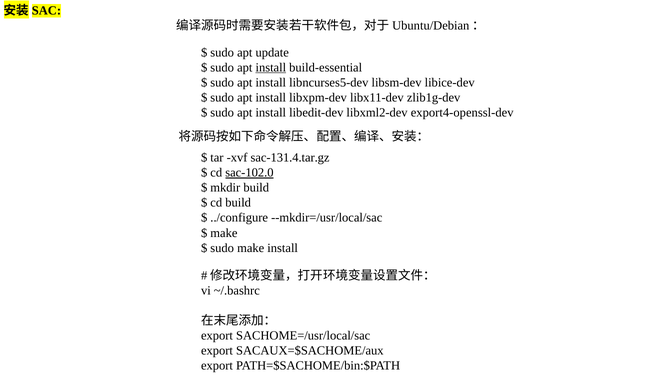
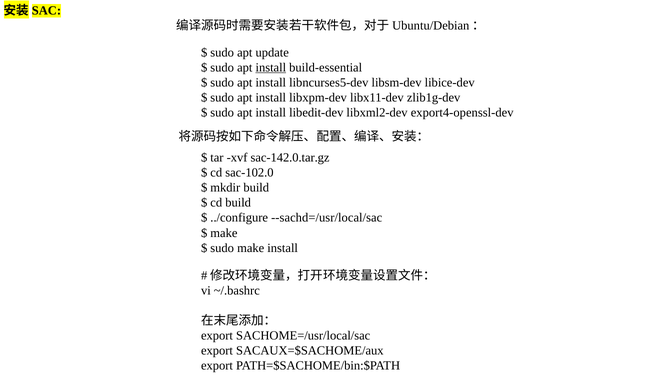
sac-131.4.tar.gz: sac-131.4.tar.gz -> sac-142.0.tar.gz (290, 158)
sac-102.0 underline: present -> none (249, 173)
--mkdir=/usr/local/sac: --mkdir=/usr/local/sac -> --sachd=/usr/local/sac (327, 218)
